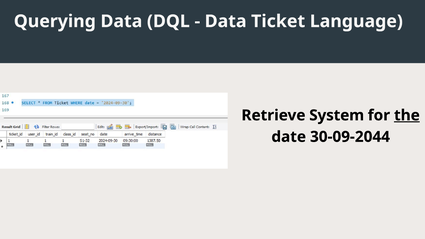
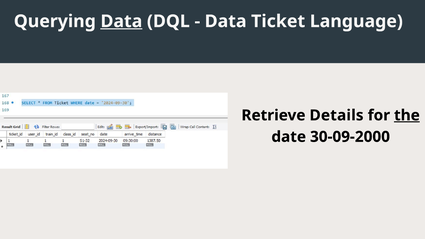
Data underline: none -> present (121, 21)
System: System -> Details (337, 115)
30-09-2044: 30-09-2044 -> 30-09-2000 (350, 137)
